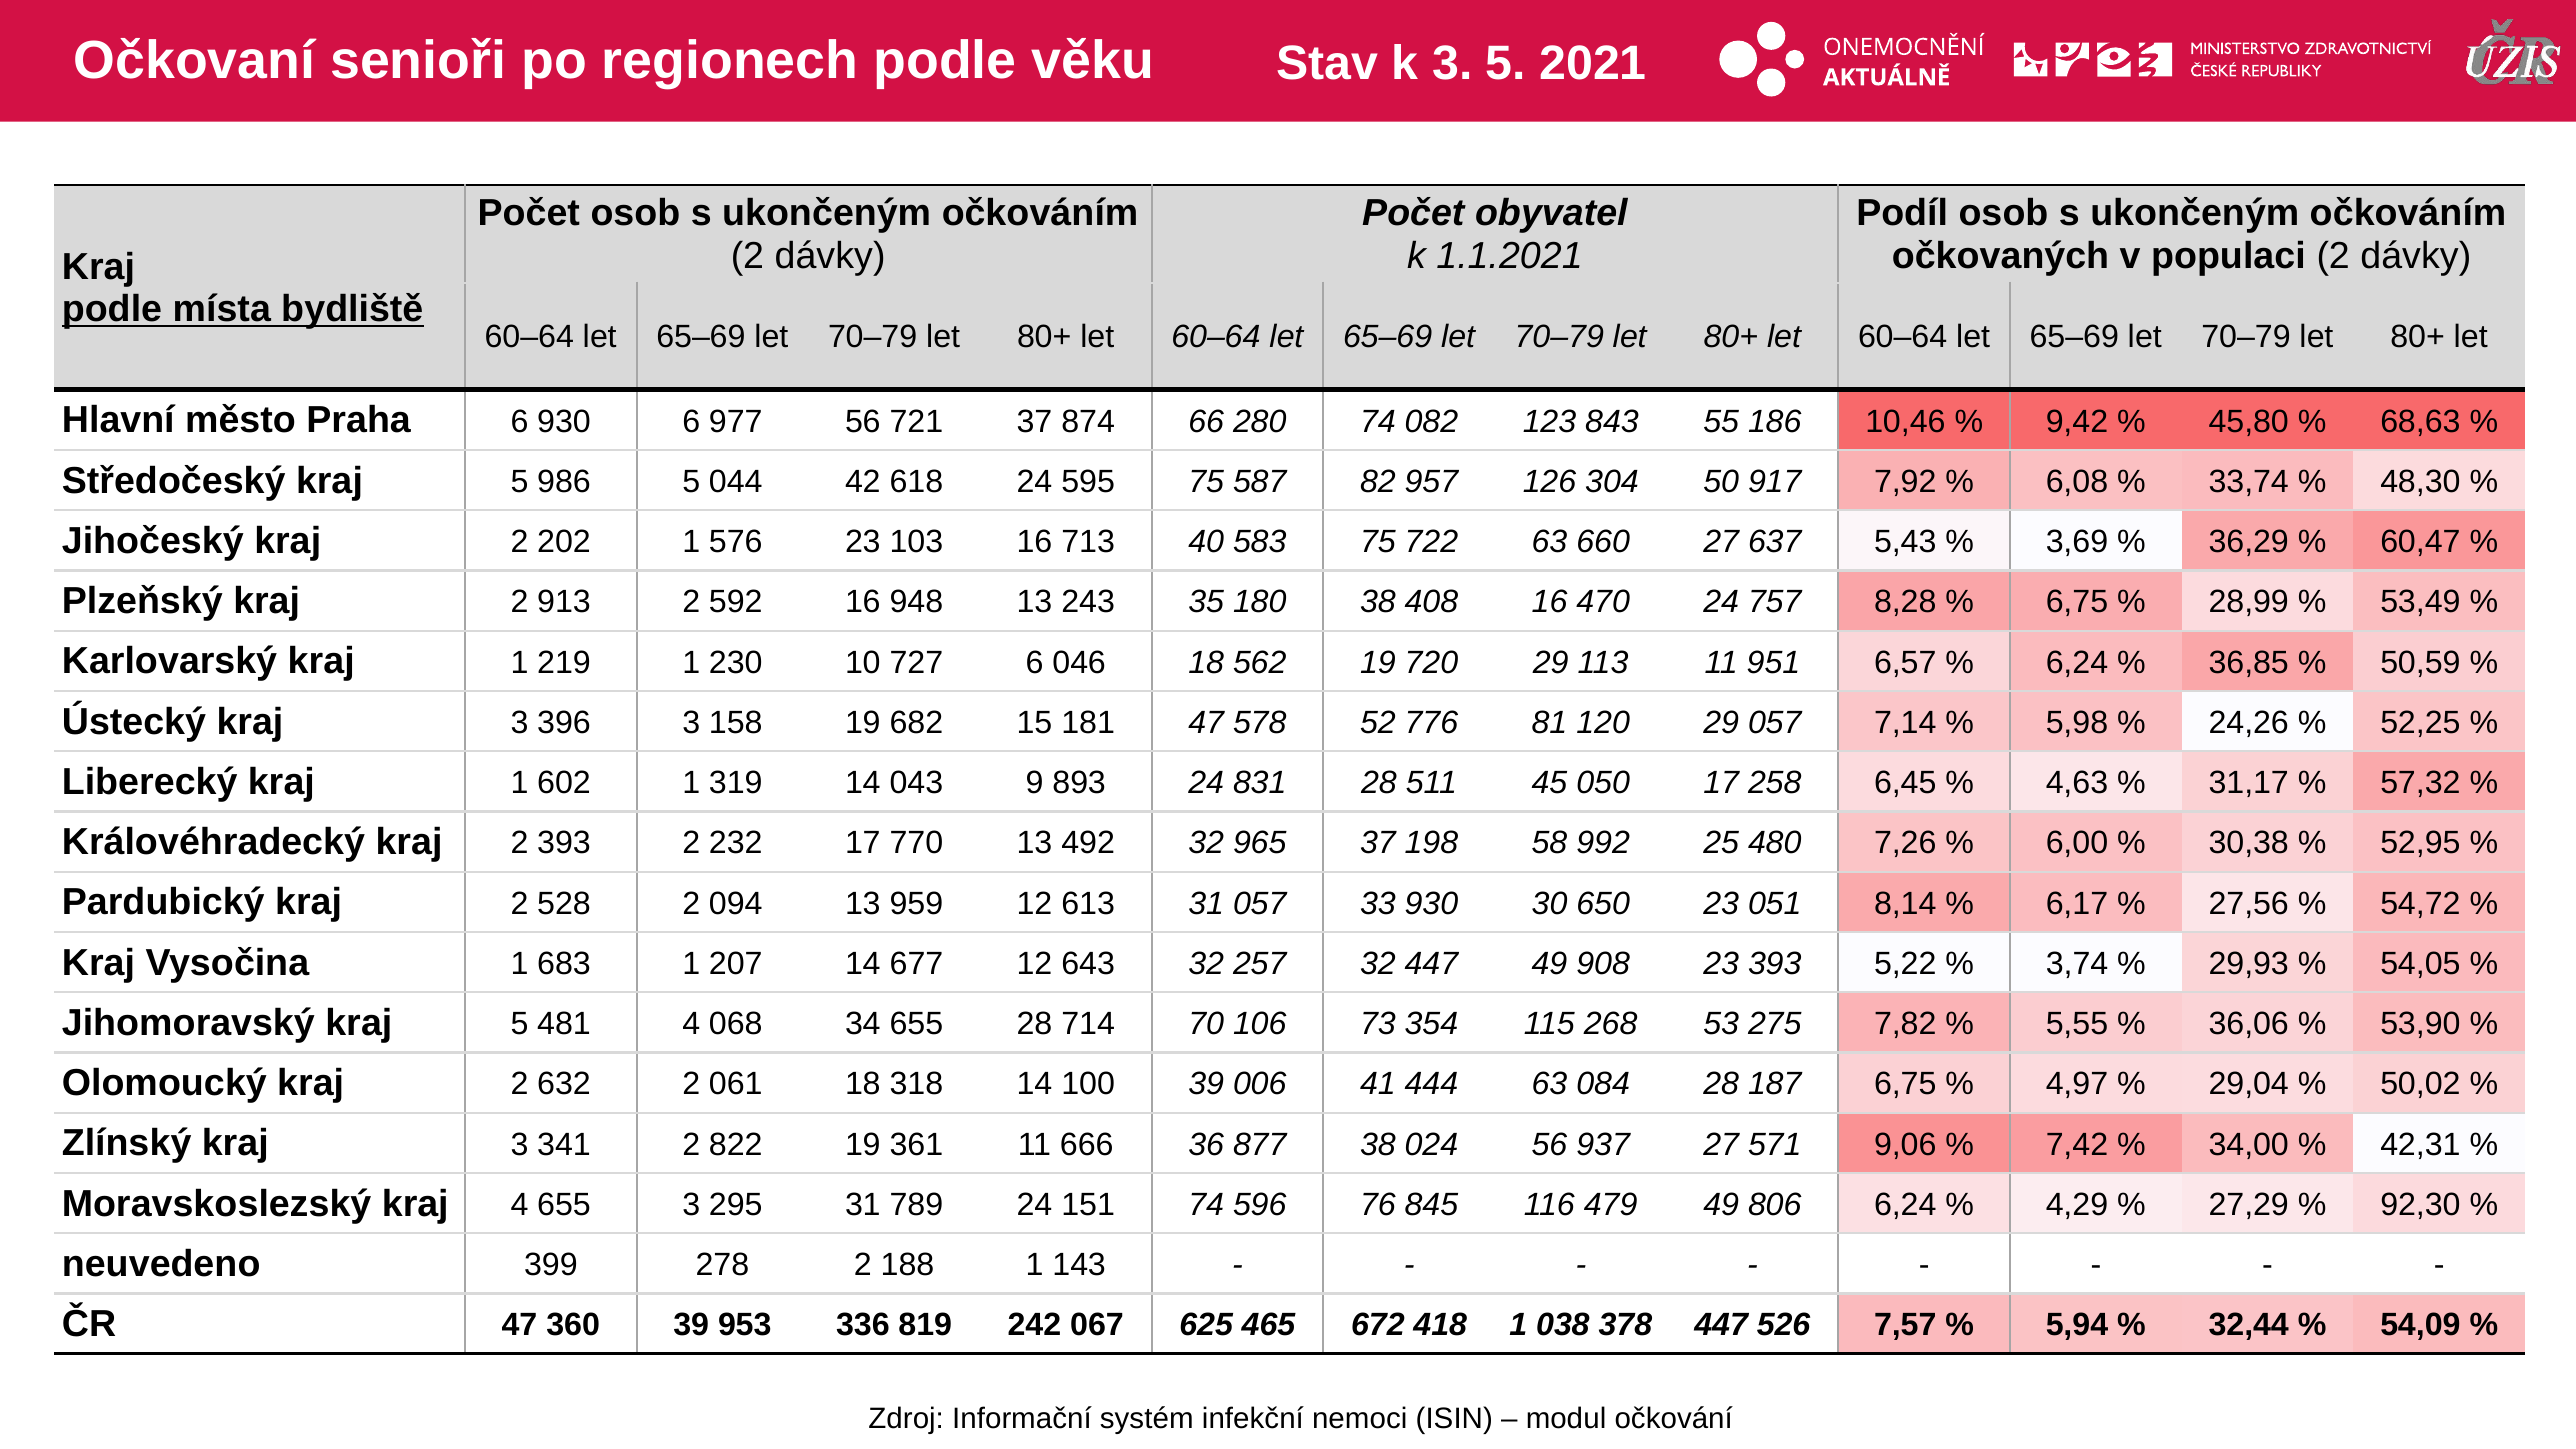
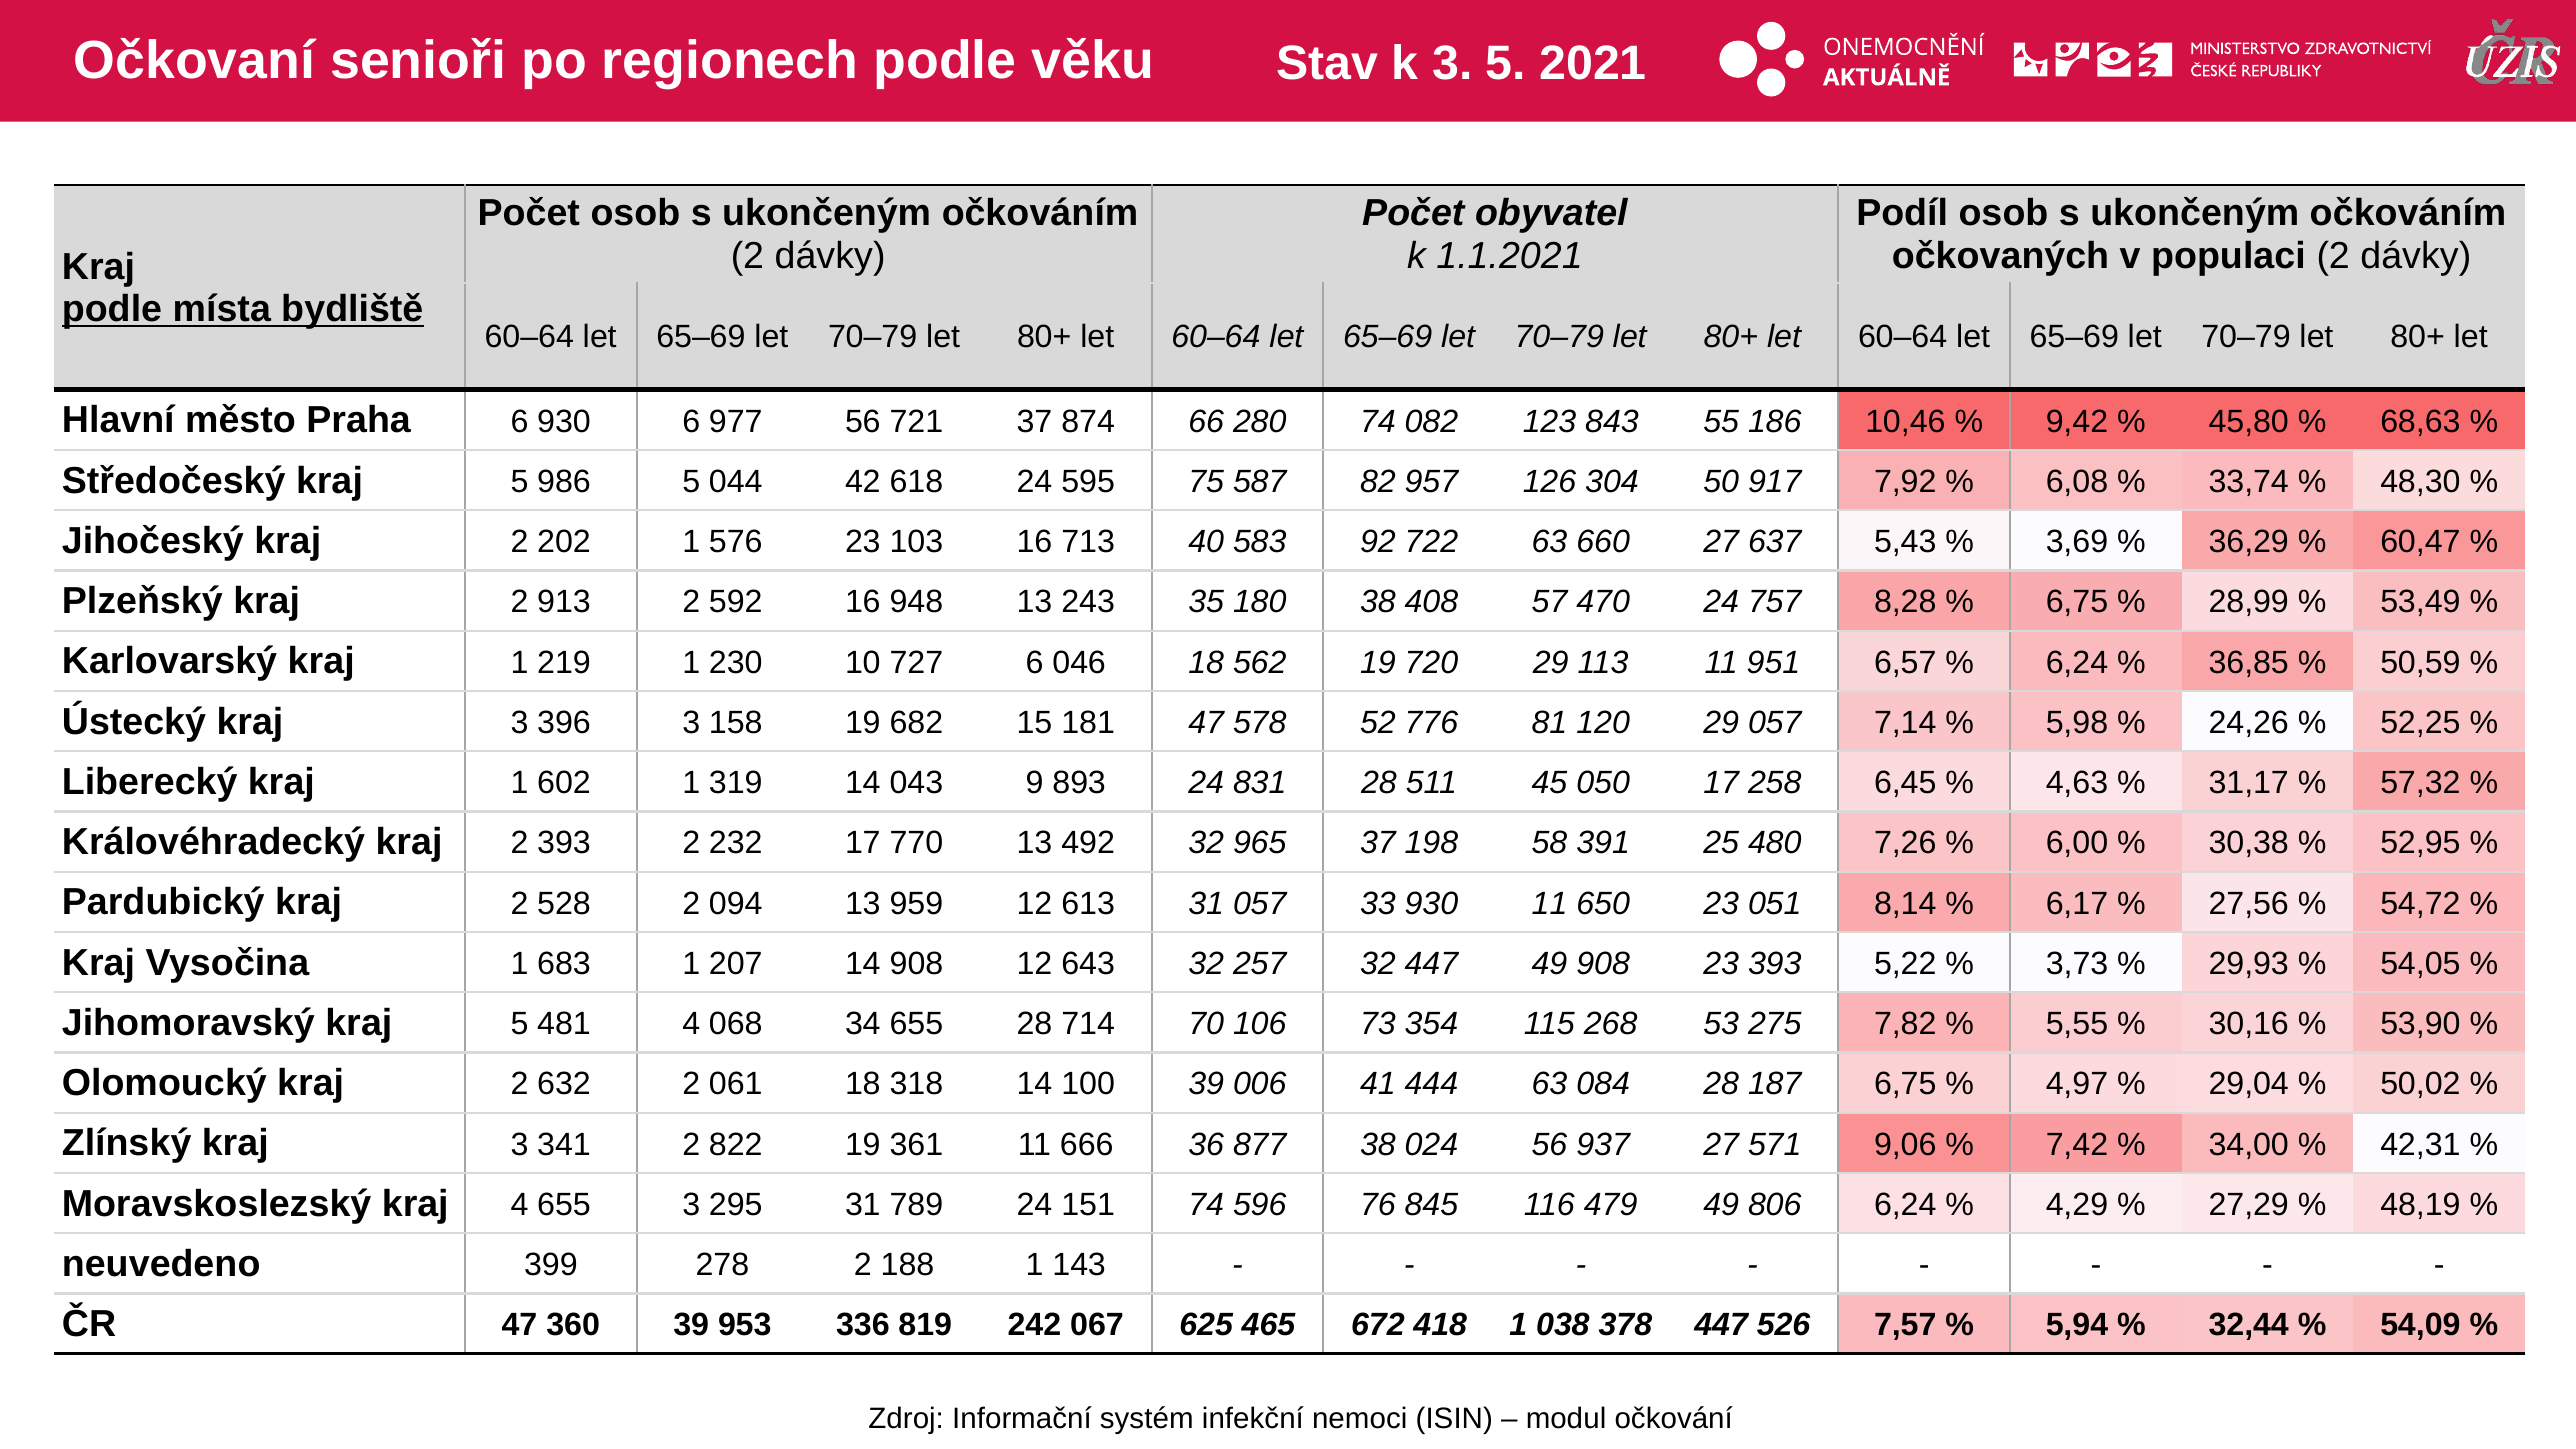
583 75: 75 -> 92 (1378, 542)
408 16: 16 -> 57 (1550, 602)
992: 992 -> 391 (1603, 843)
930 30: 30 -> 11 (1550, 903)
14 677: 677 -> 908 (916, 964)
3,74: 3,74 -> 3,73 (2077, 964)
36,06: 36,06 -> 30,16 (2249, 1024)
92,30: 92,30 -> 48,19 (2420, 1205)
